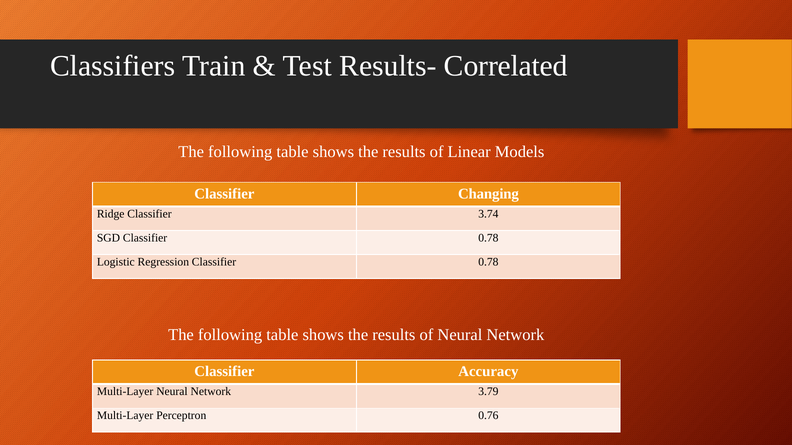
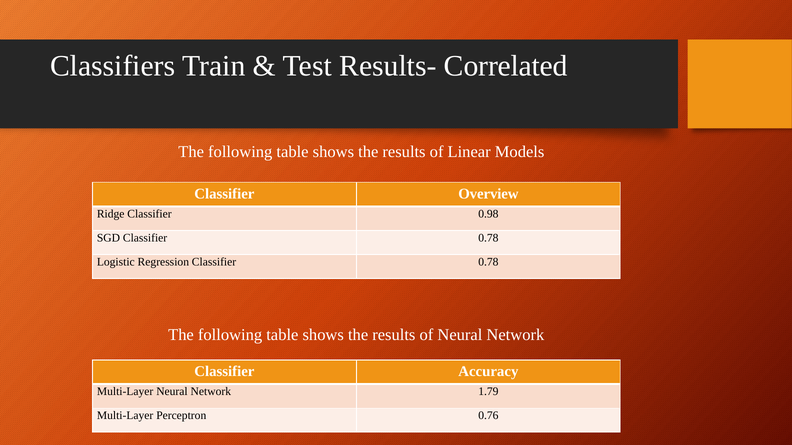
Changing: Changing -> Overview (488, 194)
3.74: 3.74 -> 0.98 (488, 214)
3.79: 3.79 -> 1.79 (488, 392)
